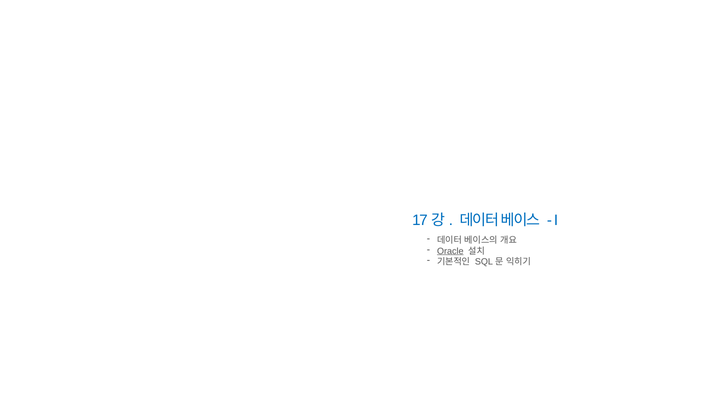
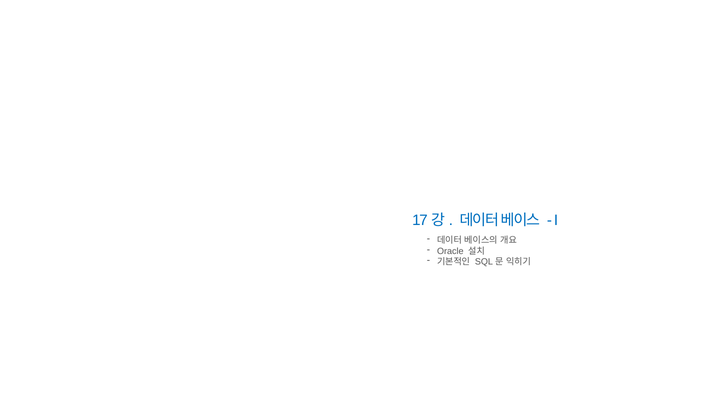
Oracle underline: present -> none (450, 251)
